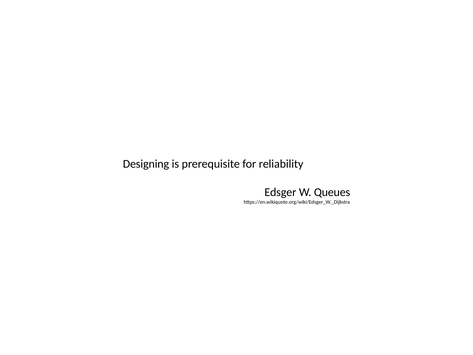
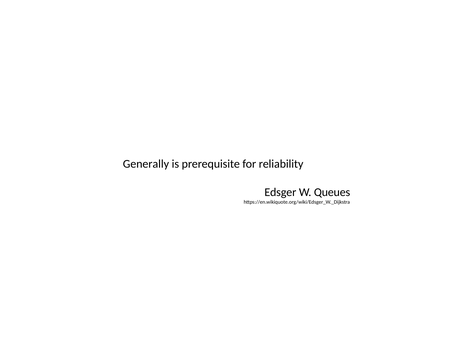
Designing: Designing -> Generally (146, 164)
